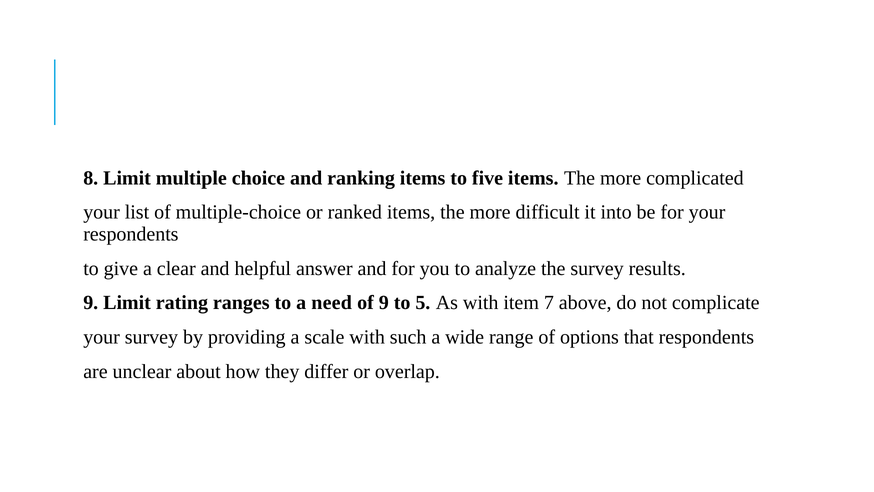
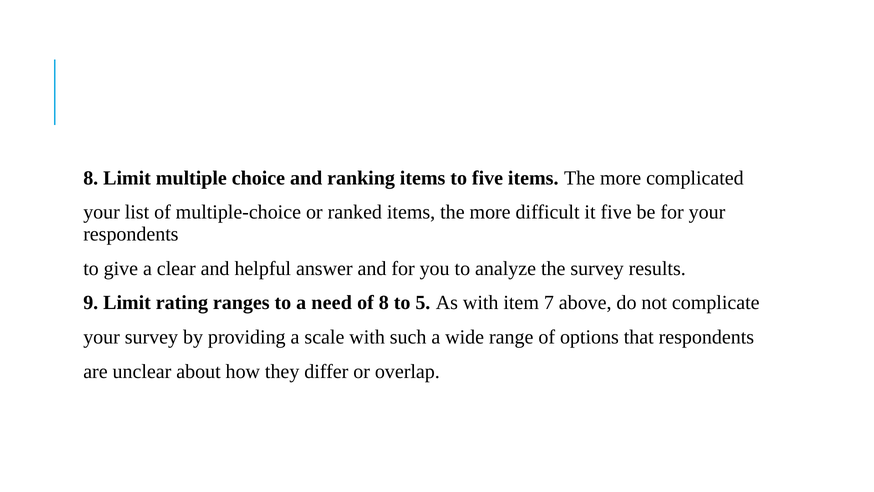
it into: into -> five (616, 212)
of 9: 9 -> 8 (384, 303)
